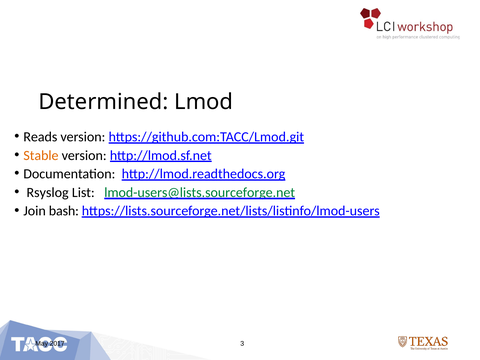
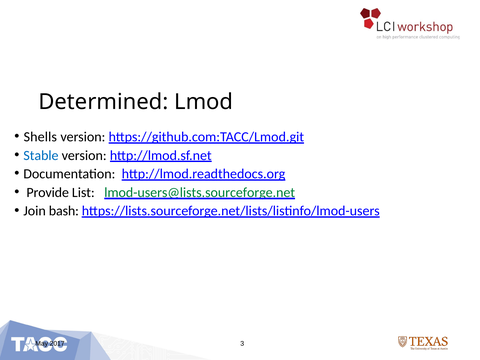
Reads: Reads -> Shells (40, 137)
Stable colour: orange -> blue (41, 155)
Rsyslog: Rsyslog -> Provide (48, 192)
